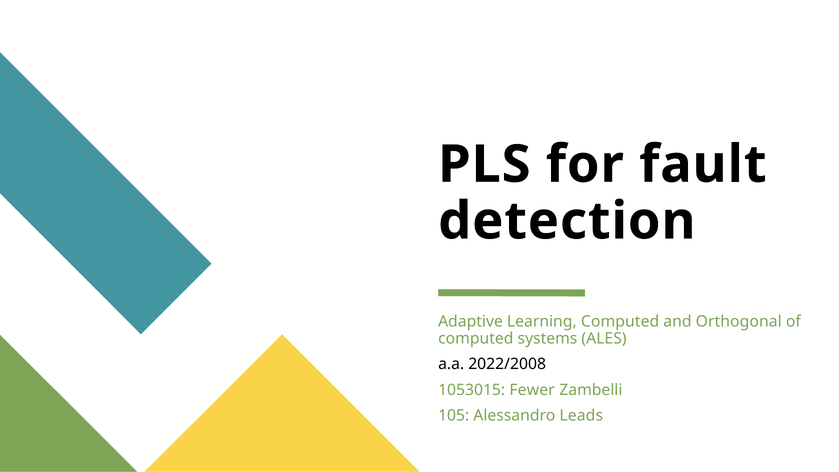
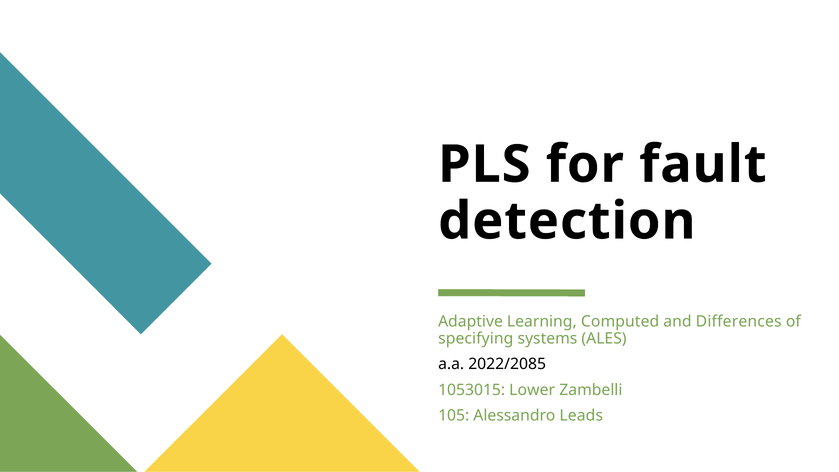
Orthogonal: Orthogonal -> Differences (739, 321)
computed: computed -> specifying (476, 338)
2022/2008: 2022/2008 -> 2022/2085 (507, 364)
Fewer: Fewer -> Lower (532, 390)
